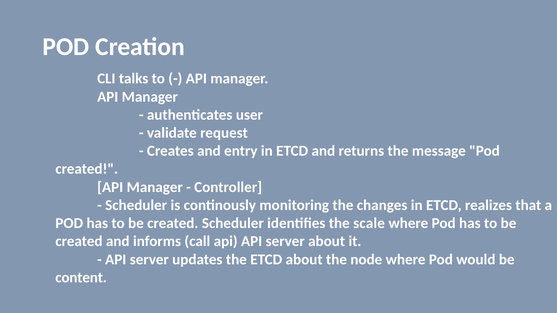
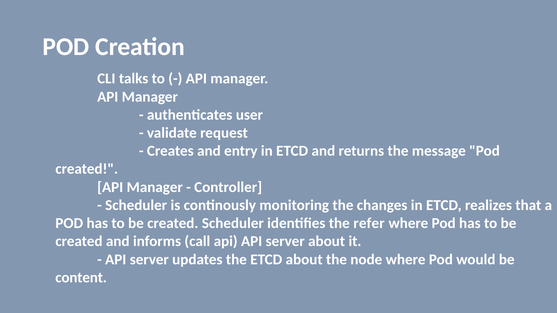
scale: scale -> refer (369, 223)
